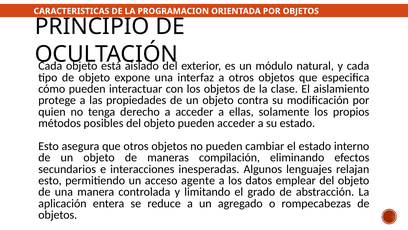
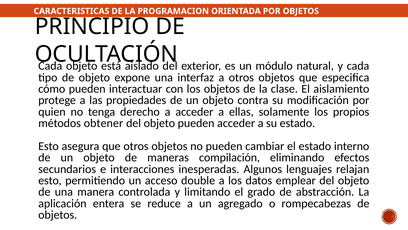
posibles: posibles -> obtener (103, 123)
agente: agente -> double (198, 180)
